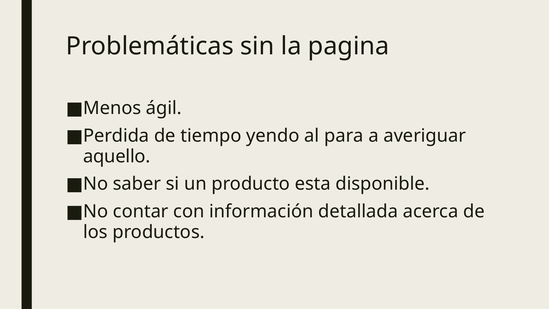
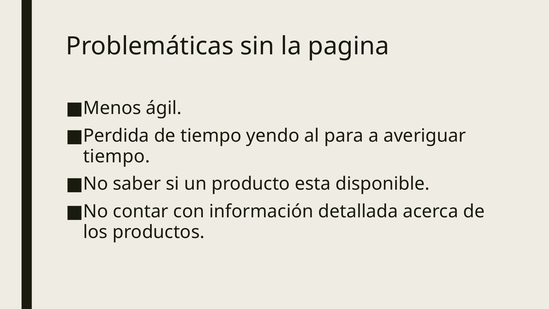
aquello: aquello -> tiempo (117, 156)
